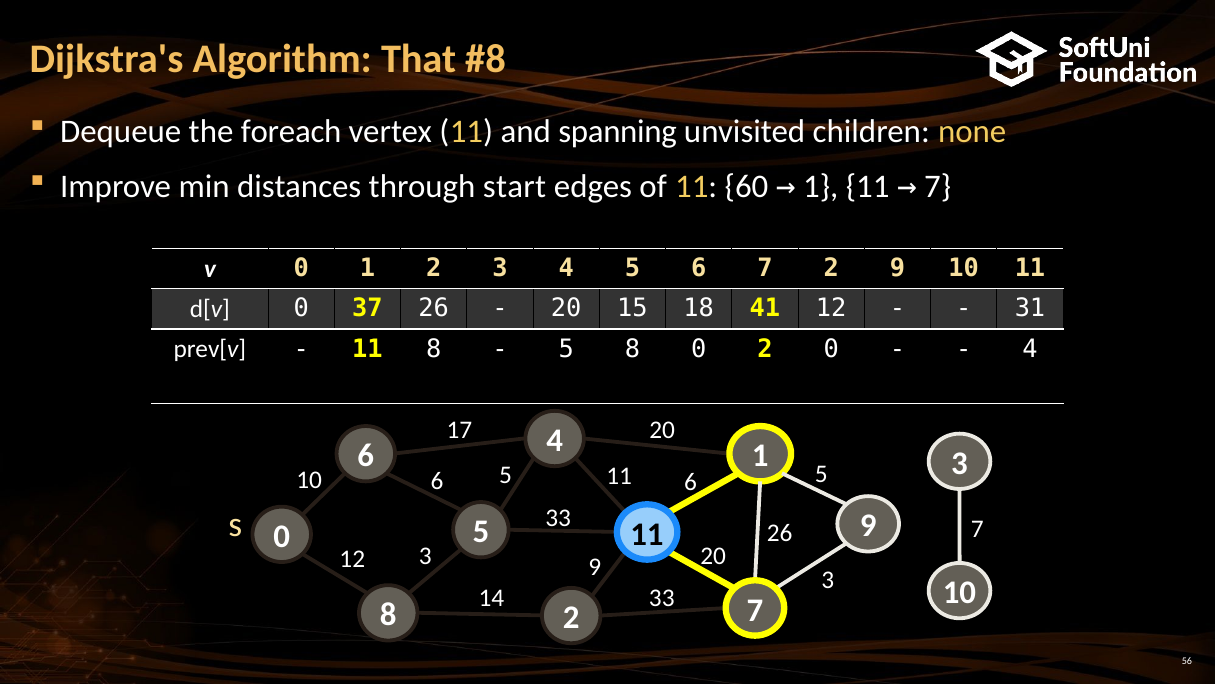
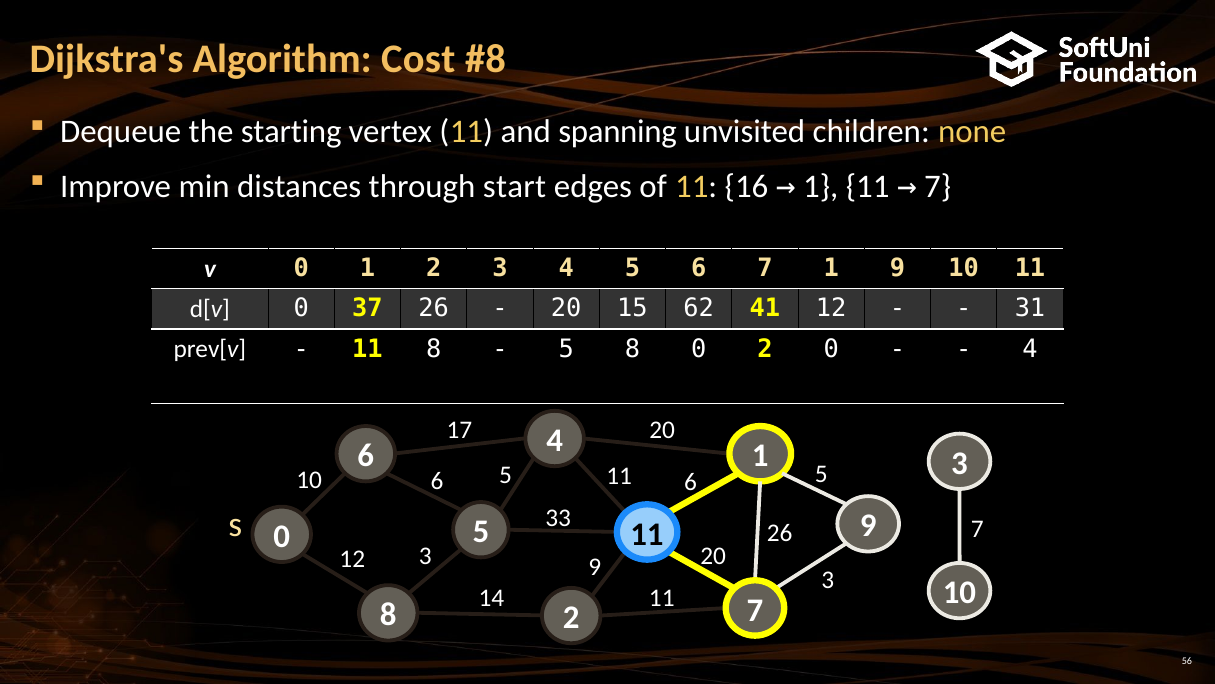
That: That -> Cost (418, 59)
foreach: foreach -> starting (291, 132)
60: 60 -> 16 (747, 187)
7 2: 2 -> 1 (831, 268)
18: 18 -> 62 (699, 308)
14 33: 33 -> 11 (662, 598)
